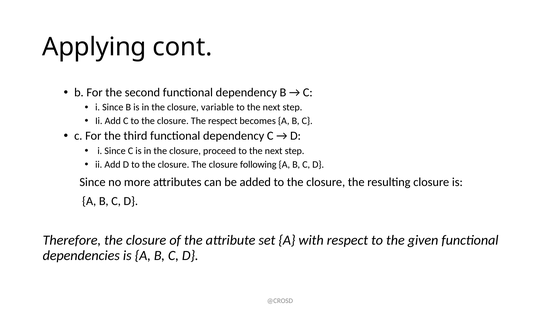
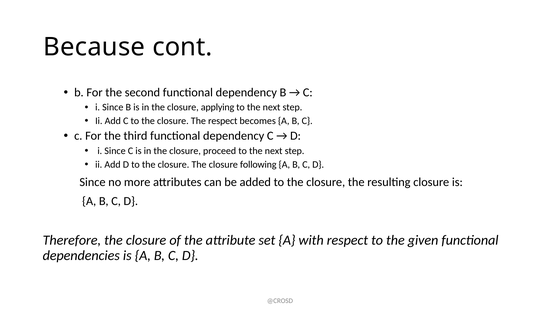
Applying: Applying -> Because (94, 47)
variable: variable -> applying (218, 107)
